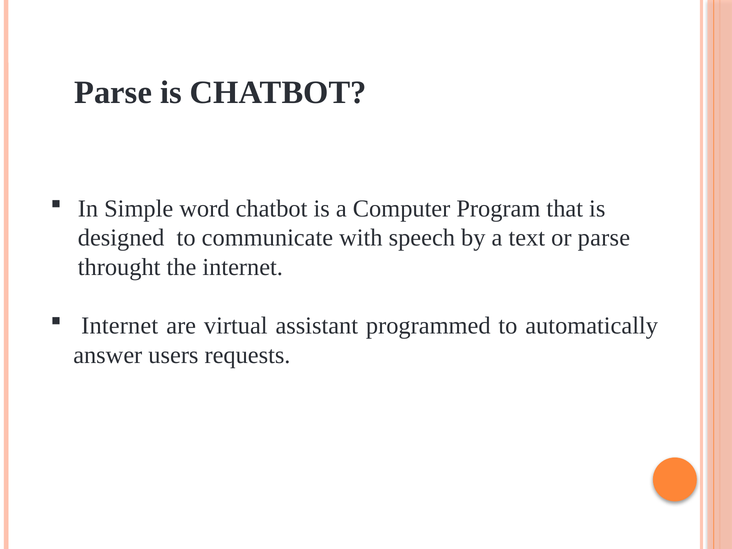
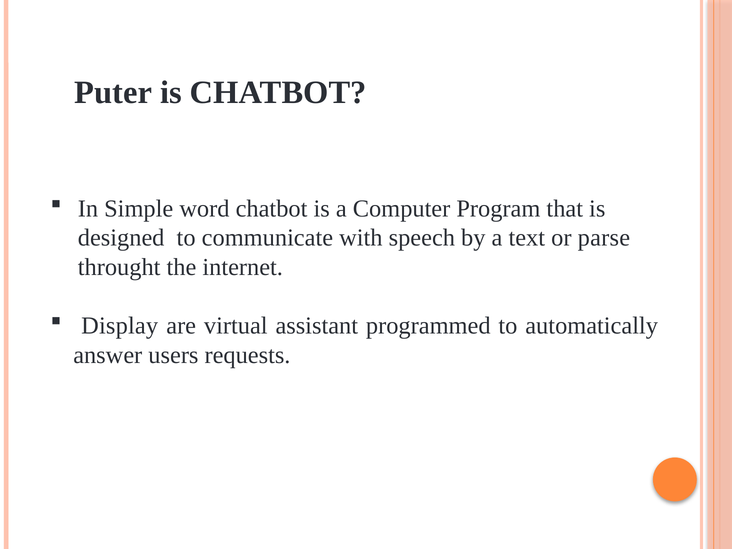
Parse: Parse -> Puter (113, 92)
Internet: Internet -> Display (120, 326)
